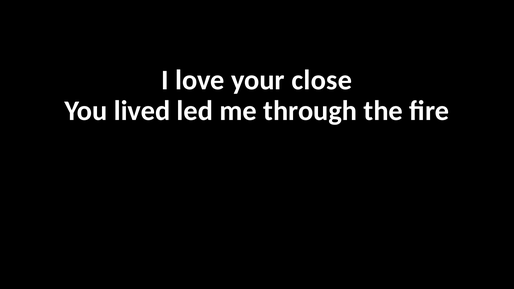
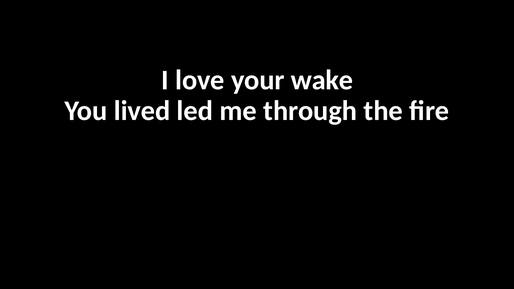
close: close -> wake (322, 80)
